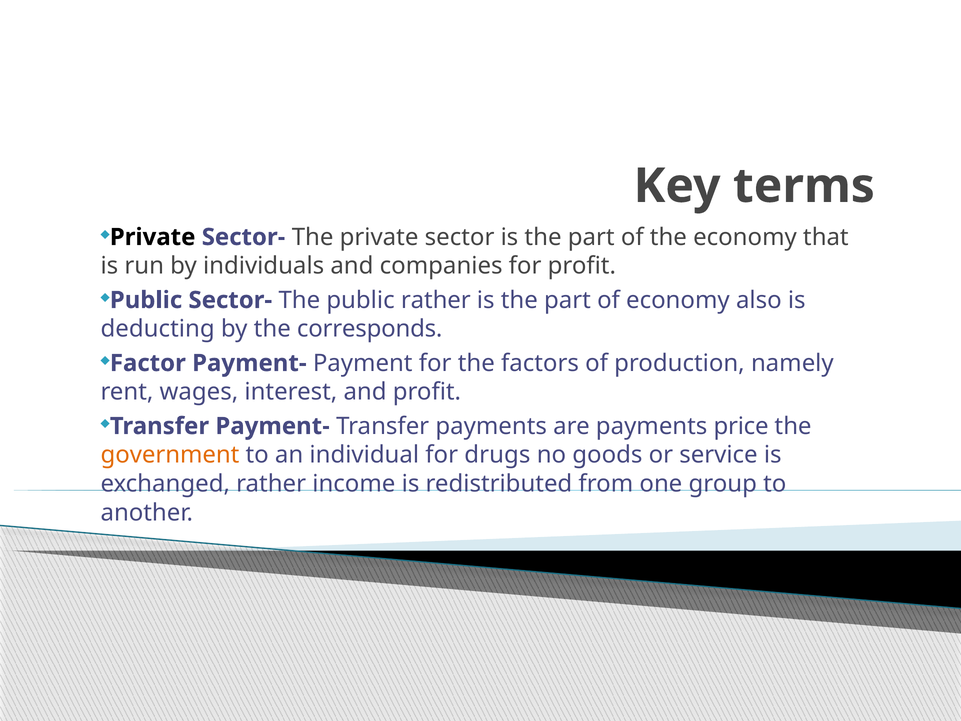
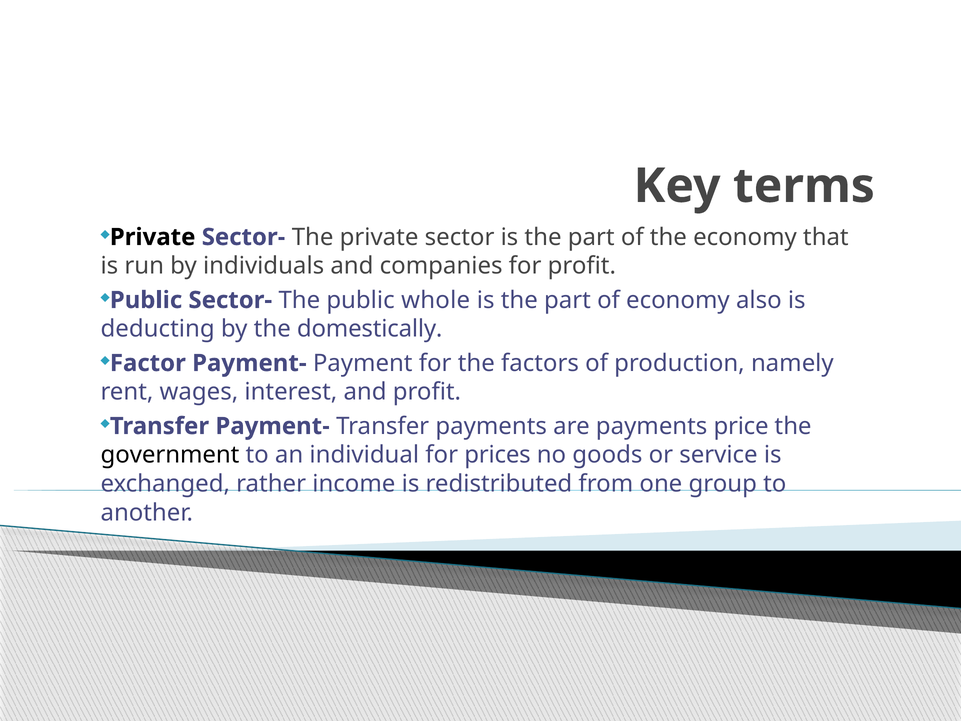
public rather: rather -> whole (436, 300)
corresponds: corresponds -> domestically (370, 329)
government colour: orange -> black (170, 455)
drugs: drugs -> prices (498, 455)
